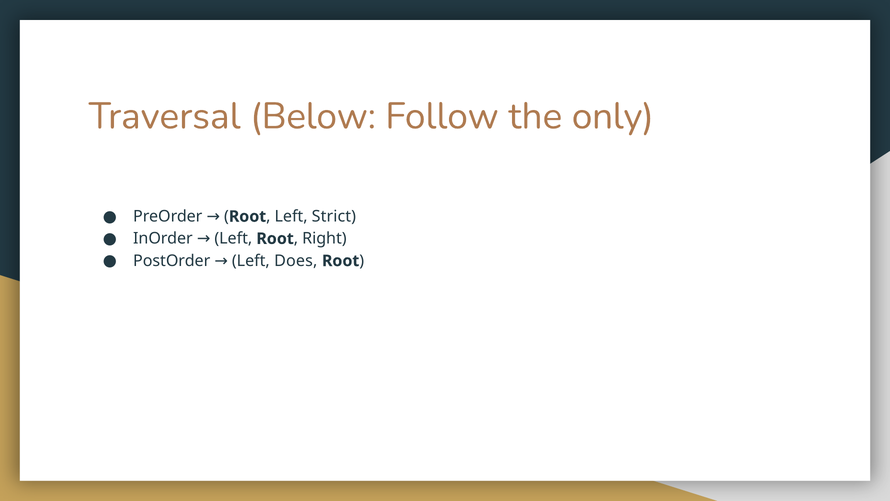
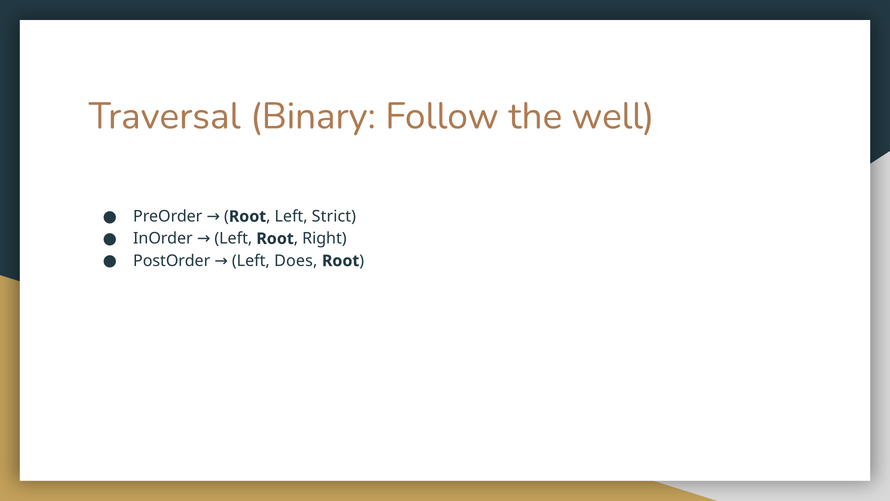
Below: Below -> Binary (313, 116)
only: only -> well (613, 116)
